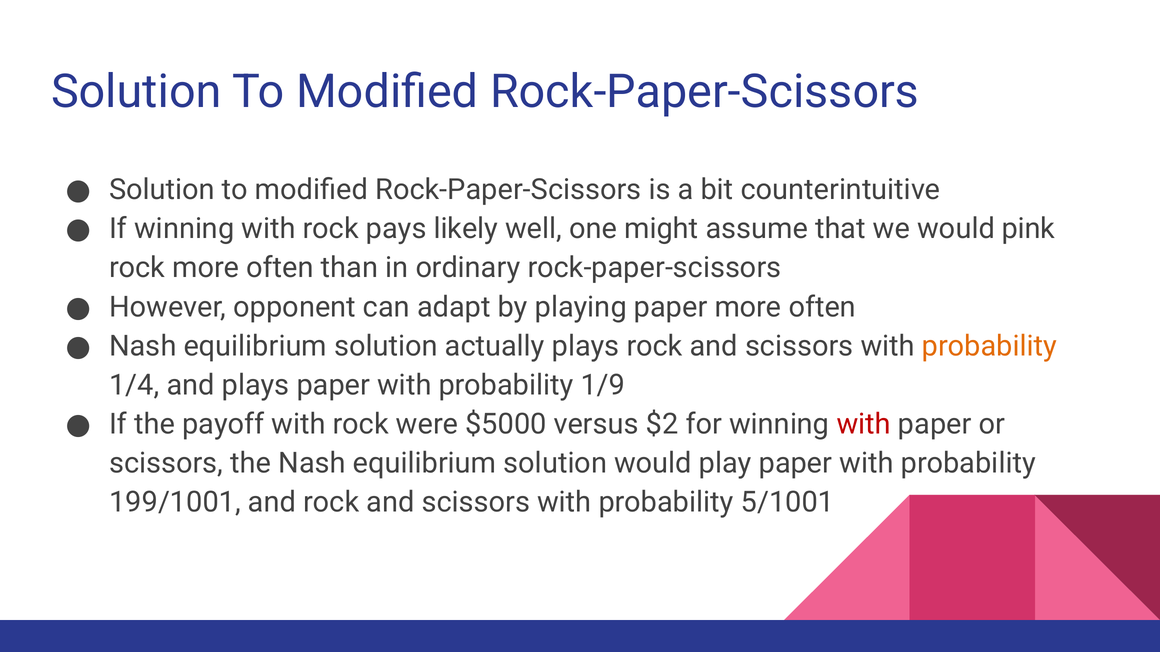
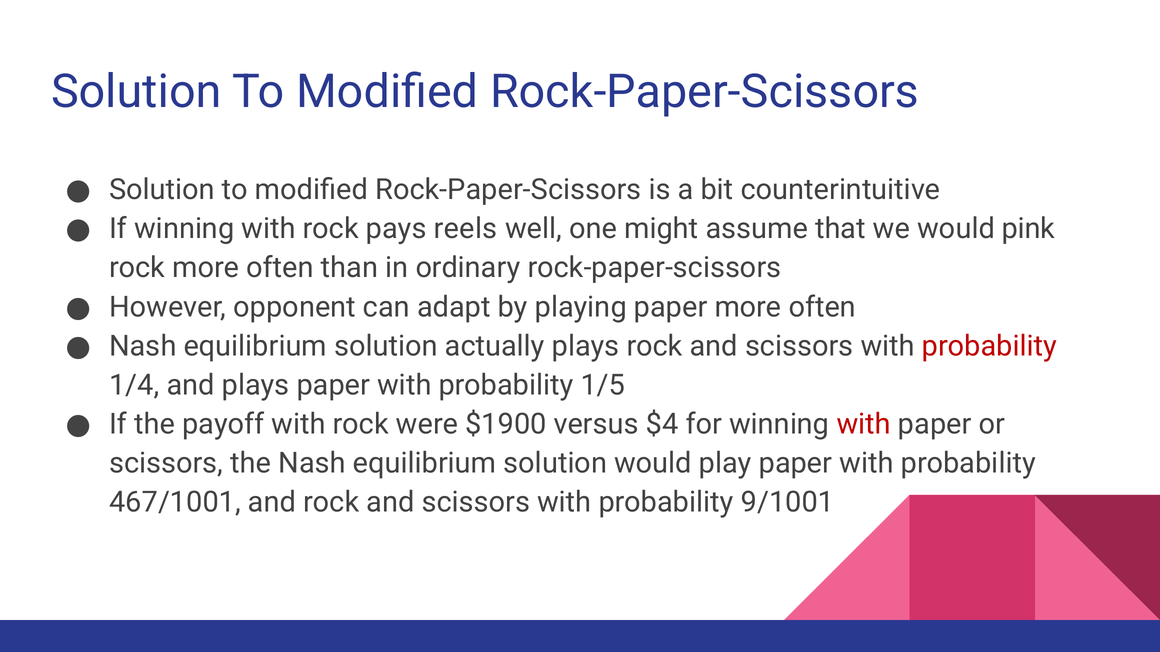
likely: likely -> reels (466, 229)
probability colour: orange -> red (989, 346)
1/9: 1/9 -> 1/5 (603, 385)
$5000: $5000 -> $1900 (506, 425)
$2: $2 -> $4 (662, 425)
199/1001: 199/1001 -> 467/1001 (175, 503)
5/1001: 5/1001 -> 9/1001 (787, 503)
